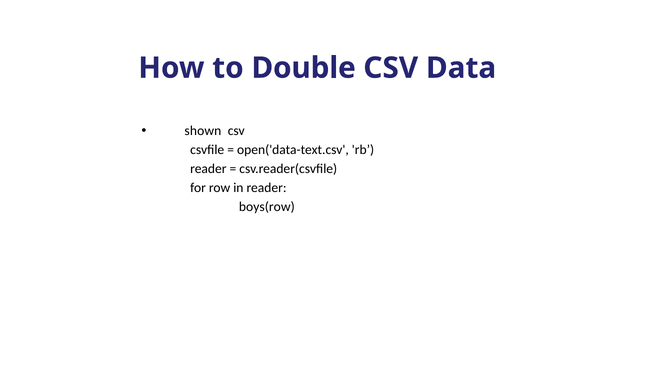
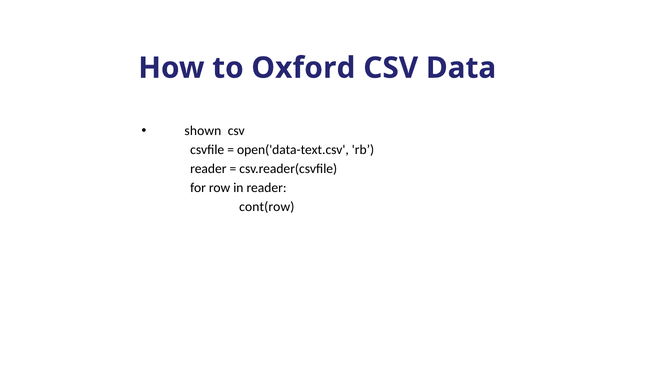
Double: Double -> Oxford (303, 68)
boys(row: boys(row -> cont(row (267, 207)
